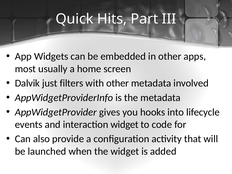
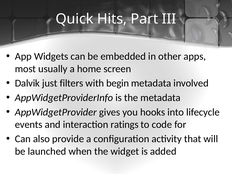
with other: other -> begin (118, 83)
interaction widget: widget -> ratings (125, 124)
